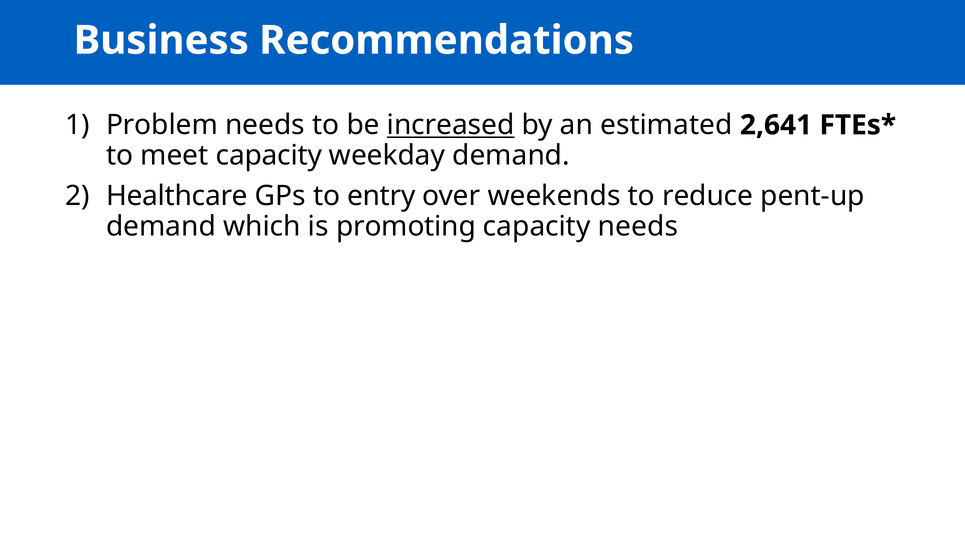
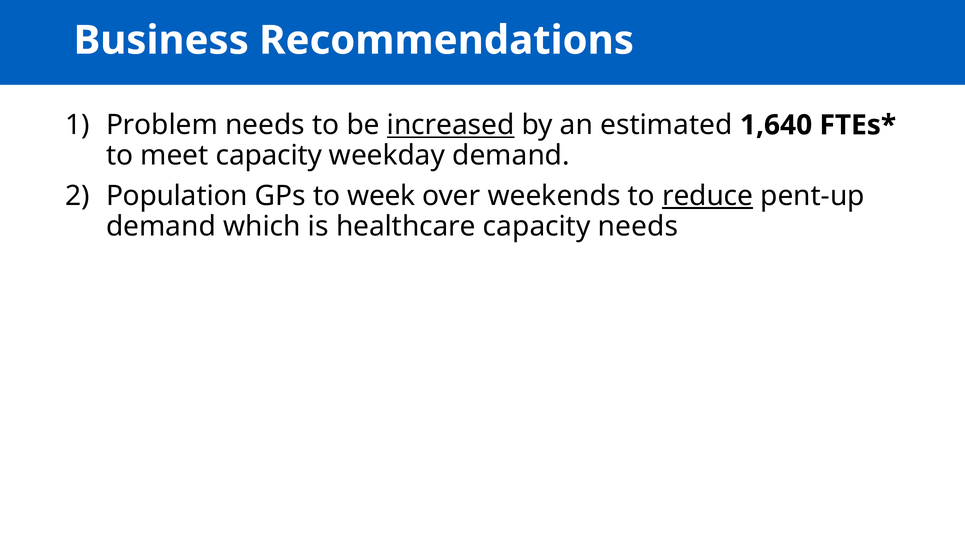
2,641: 2,641 -> 1,640 (776, 125)
Healthcare: Healthcare -> Population (177, 196)
entry: entry -> week (381, 196)
reduce underline: none -> present (708, 196)
promoting: promoting -> healthcare (406, 226)
